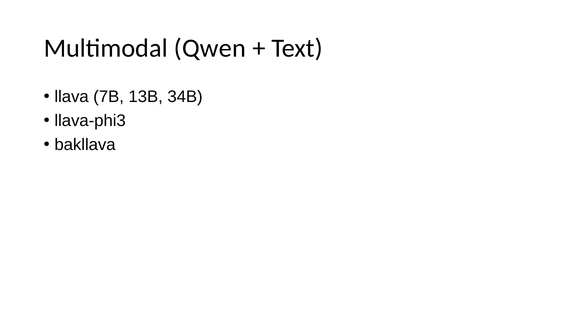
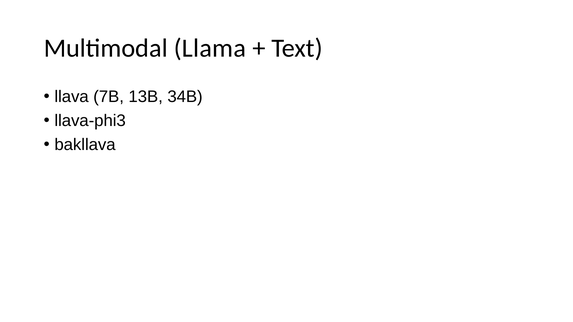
Qwen: Qwen -> Llama (210, 48)
